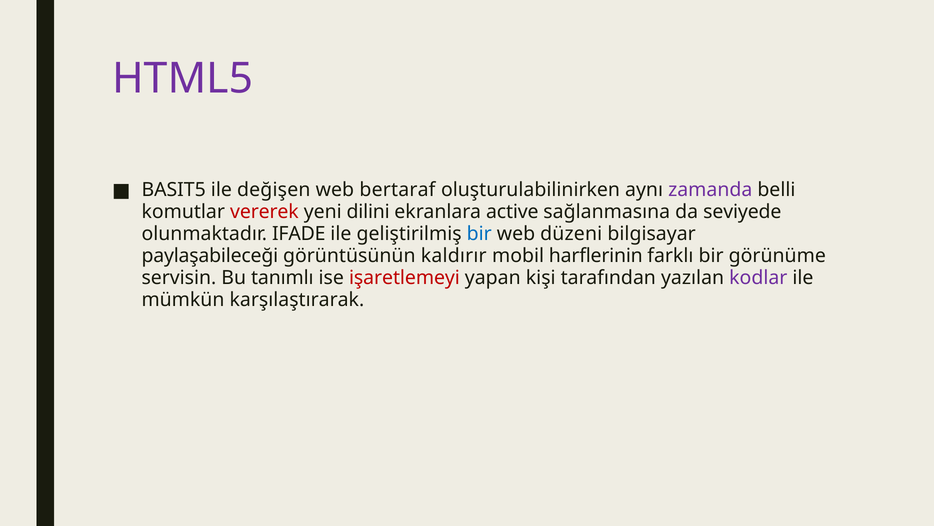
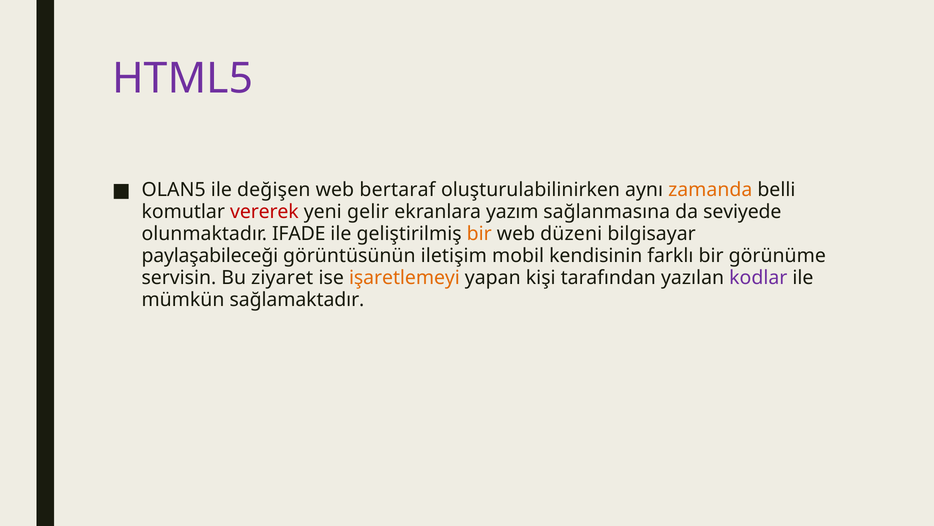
BASIT5: BASIT5 -> OLAN5 (174, 190)
zamanda colour: purple -> orange (710, 190)
dilini: dilini -> gelir (368, 212)
active: active -> yazım (512, 212)
bir colour: blue -> orange (479, 234)
kaldırır: kaldırır -> iletişim (454, 256)
harflerinin: harflerinin -> kendisinin (596, 256)
tanımlı: tanımlı -> ziyaret (282, 278)
işaretlemeyi colour: red -> orange (404, 278)
karşılaştırarak: karşılaştırarak -> sağlamaktadır (297, 300)
